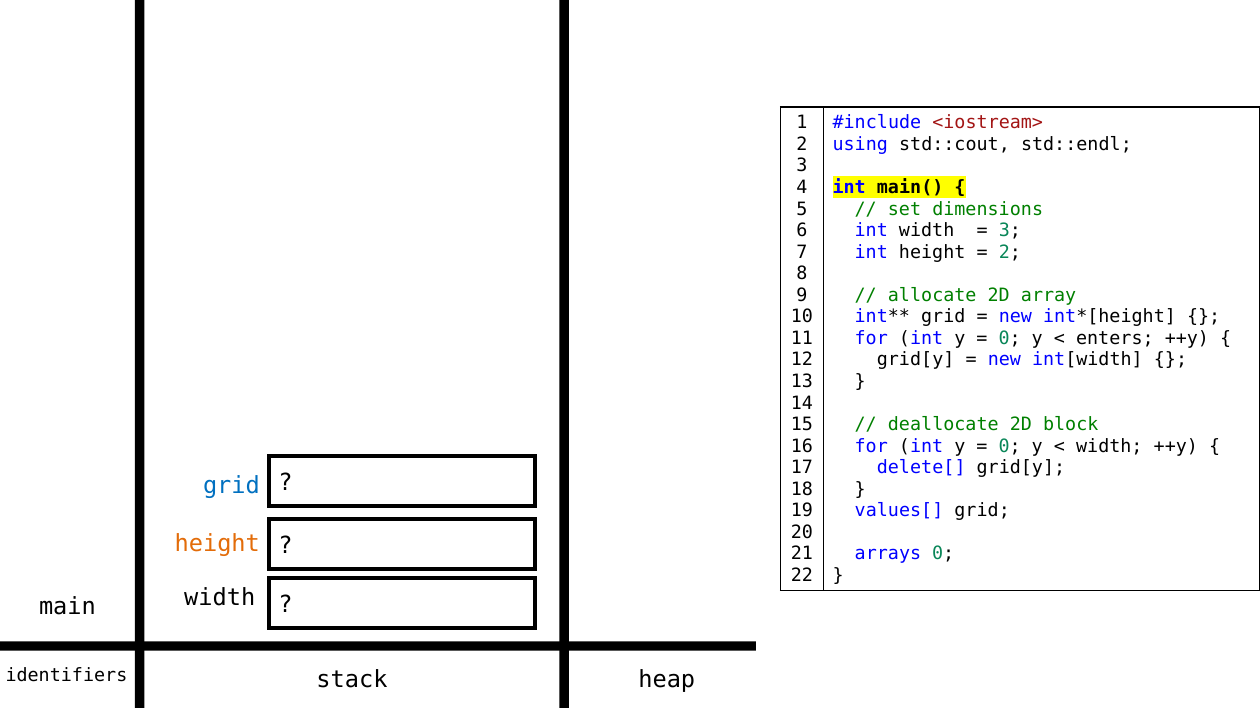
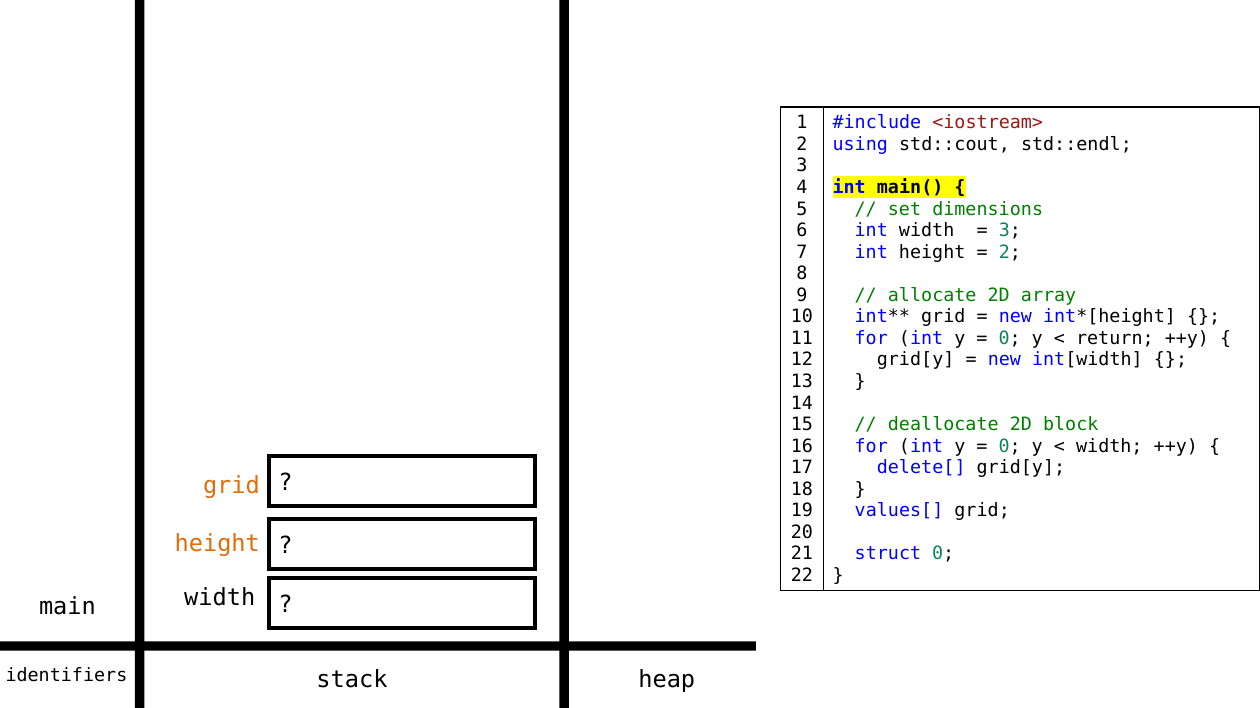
enters: enters -> return (1115, 339)
grid colour: blue -> orange (231, 486)
arrays: arrays -> struct (888, 554)
